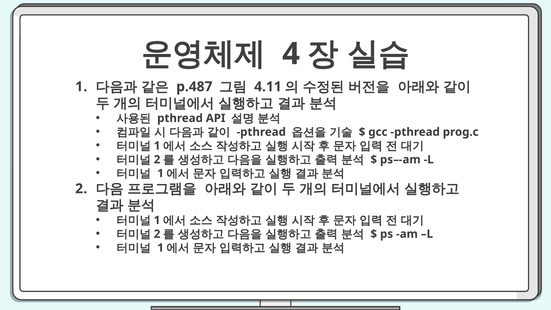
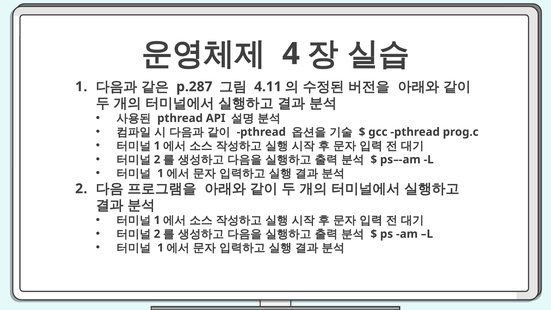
p.487: p.487 -> p.287 (194, 87)
